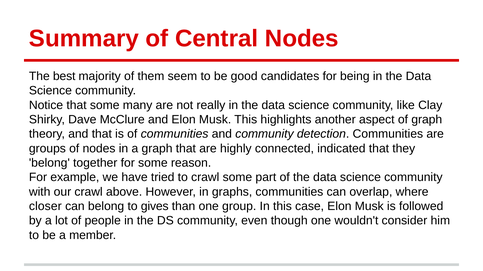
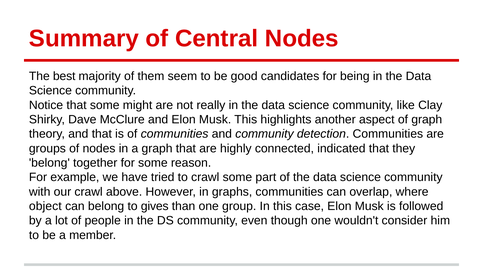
many: many -> might (138, 105)
closer: closer -> object (45, 207)
